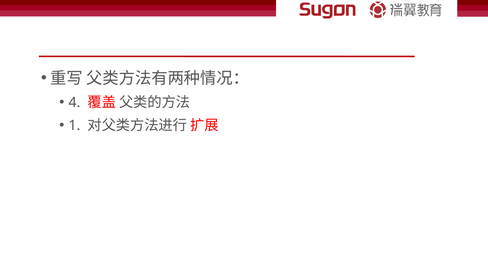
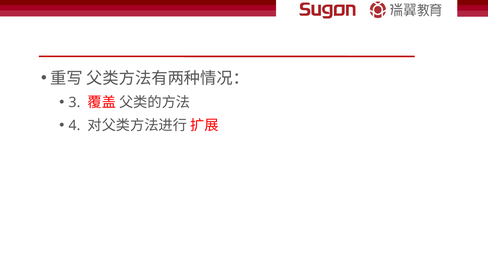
4: 4 -> 3 (74, 103)
1: 1 -> 4 (74, 126)
